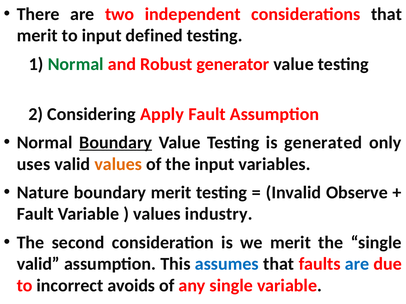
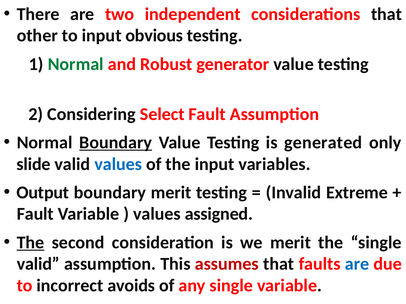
merit: merit -> other (37, 36)
defined: defined -> obvious (154, 36)
Apply: Apply -> Select (162, 114)
uses: uses -> slide (34, 164)
values colour: orange -> blue (118, 164)
Nature: Nature -> Output (43, 193)
Observe: Observe -> Extreme (357, 193)
industry: industry -> assigned (219, 214)
The underline: none -> present (31, 243)
assumes colour: blue -> red (227, 264)
